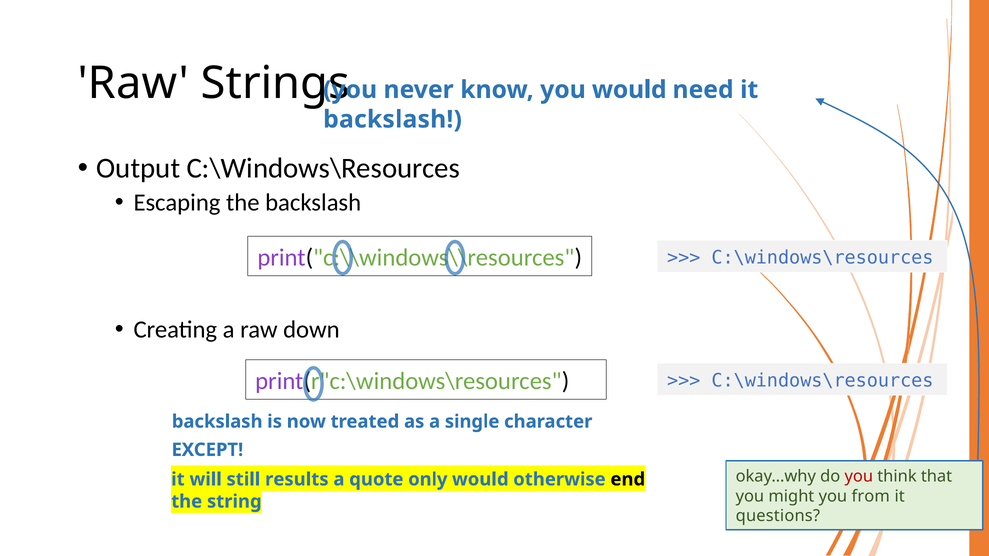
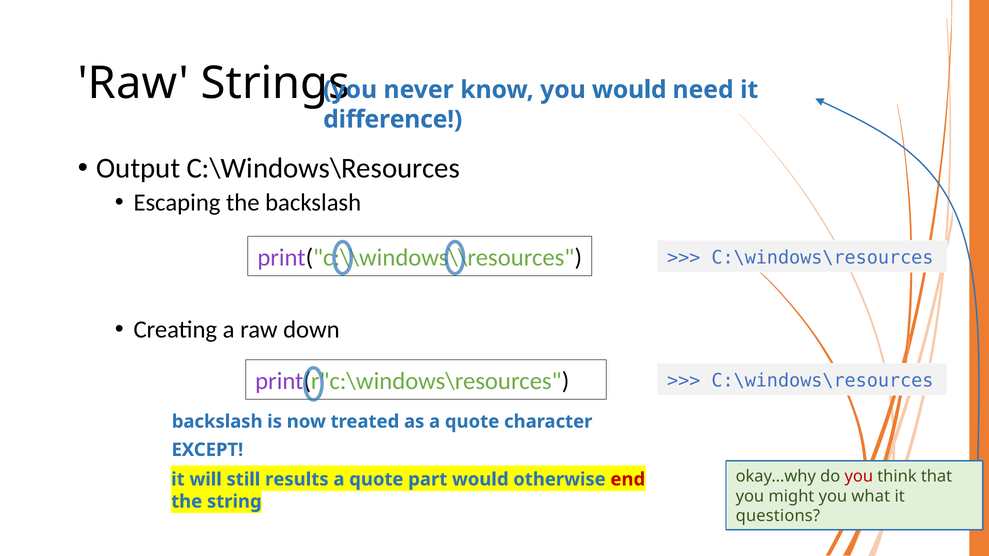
backslash: backslash -> difference (393, 119)
as a single: single -> quote (472, 422)
only: only -> part (428, 480)
end colour: black -> red (628, 480)
from: from -> what (871, 497)
